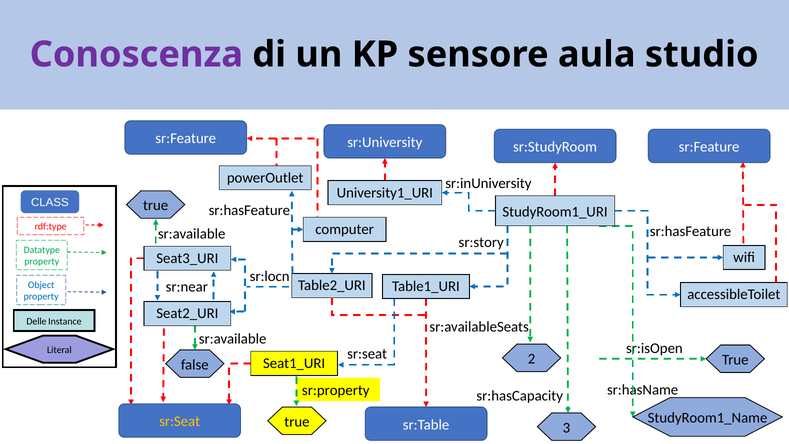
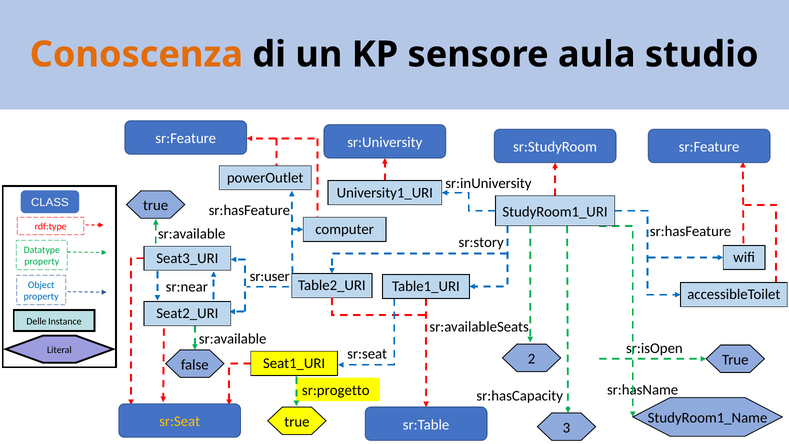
Conoscenza colour: purple -> orange (136, 54)
sr:locn: sr:locn -> sr:user (270, 276)
sr:property: sr:property -> sr:progetto (336, 390)
